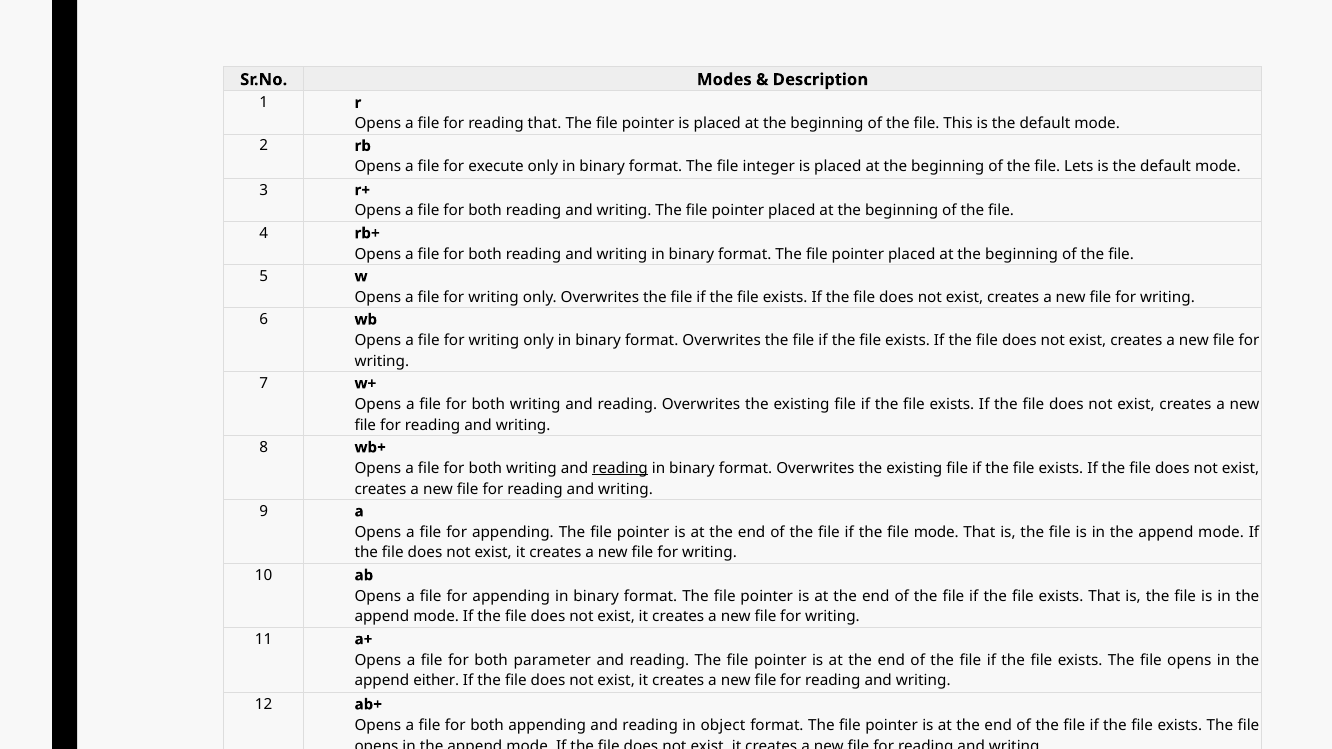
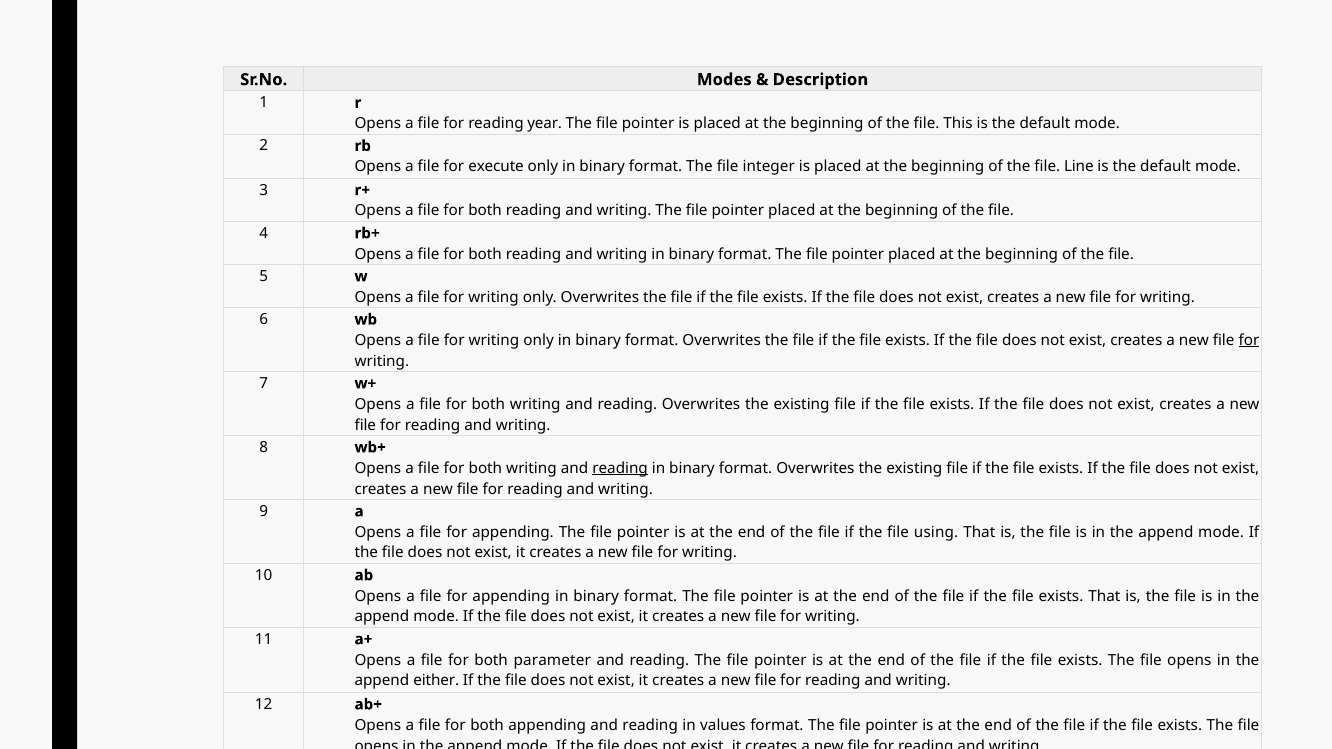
reading that: that -> year (545, 124)
Lets: Lets -> Line (1079, 167)
for underline: none -> present (1249, 340)
file mode: mode -> using (936, 532)
object: object -> values (723, 725)
